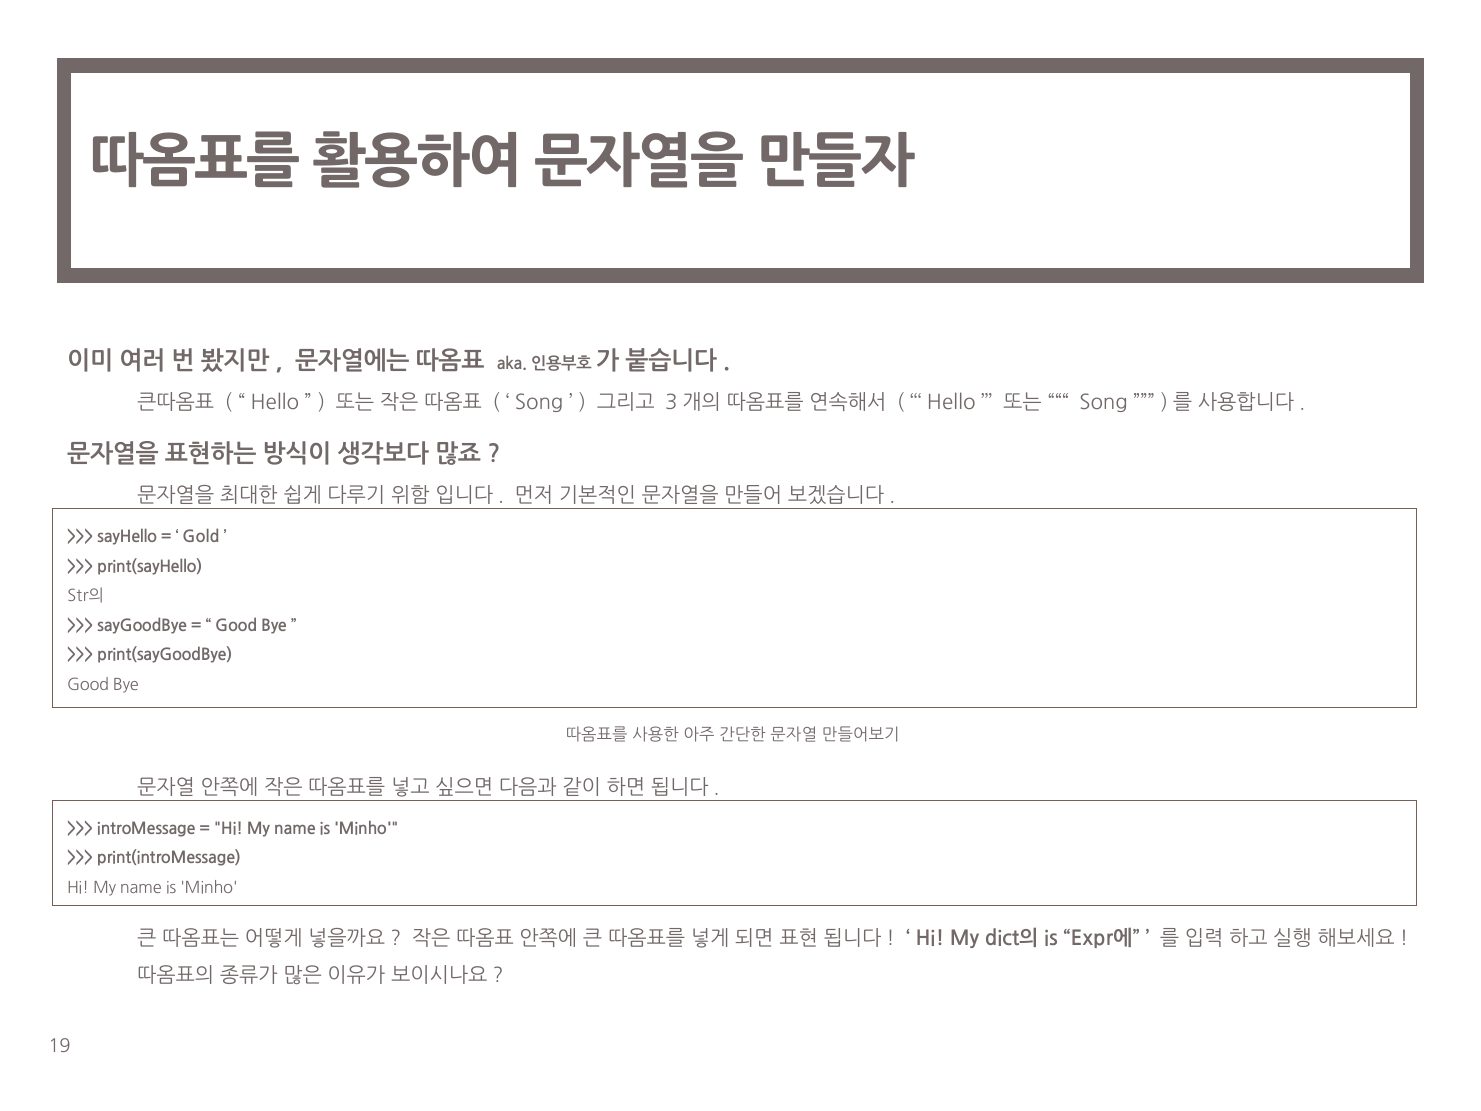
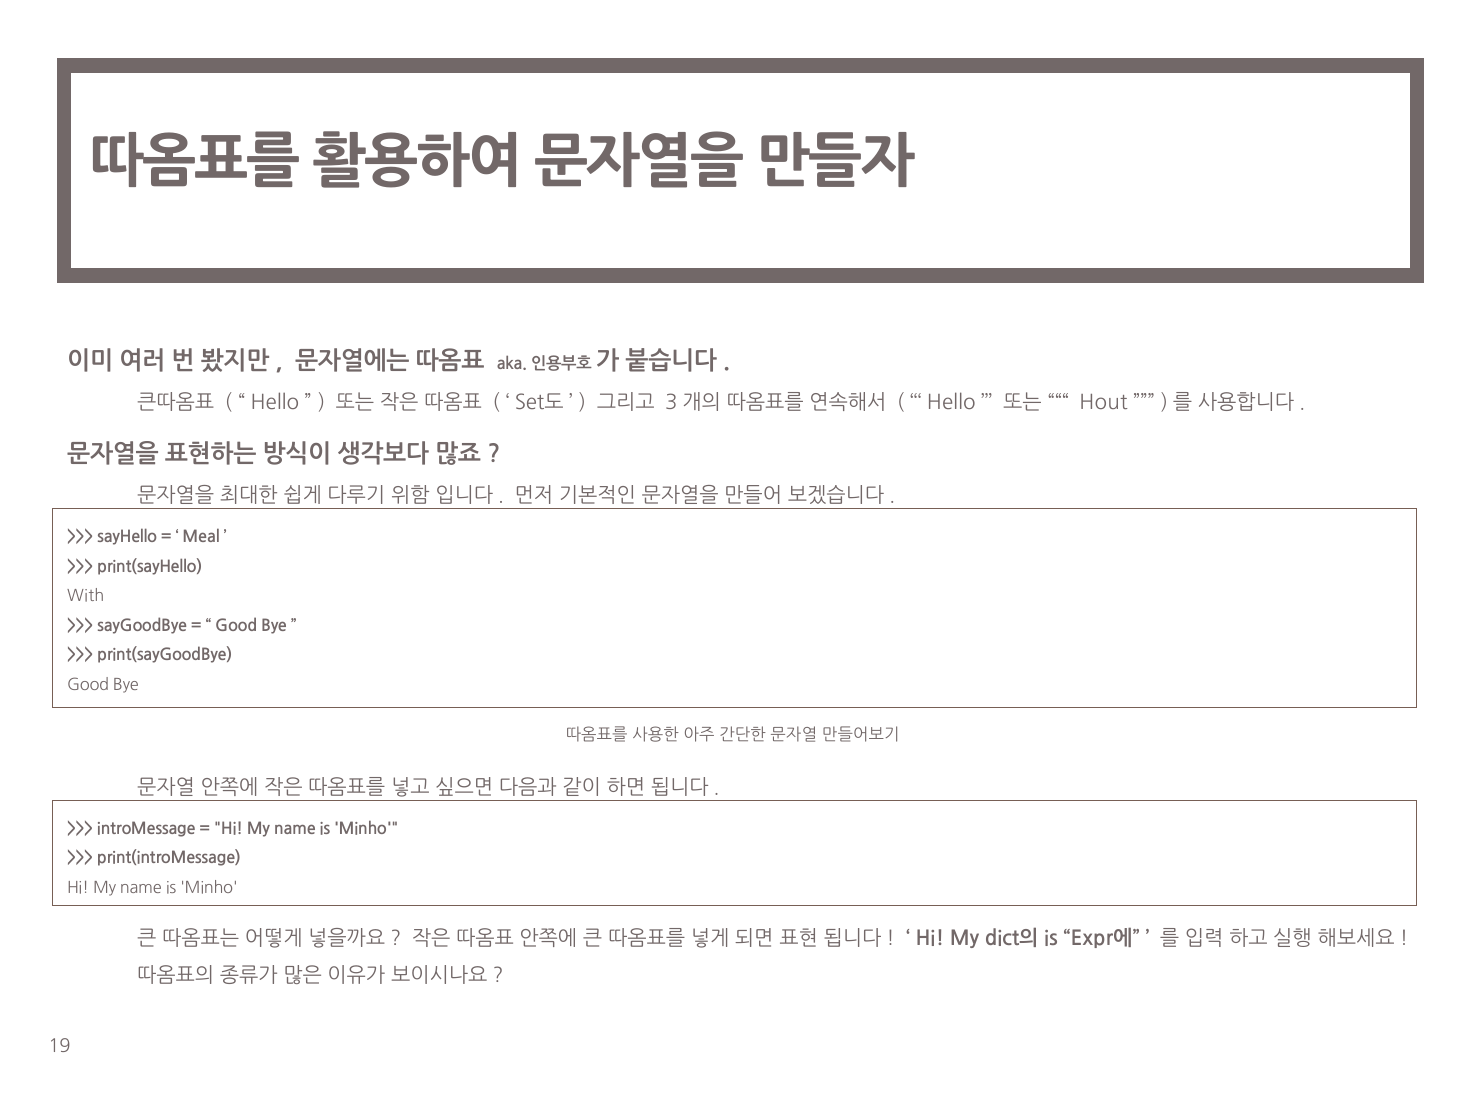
Song: Song -> Set도 (539, 402)
Song: Song -> Hout (1103, 402)
Gold: Gold -> Meal (201, 537)
Str의: Str의 -> With (86, 596)
